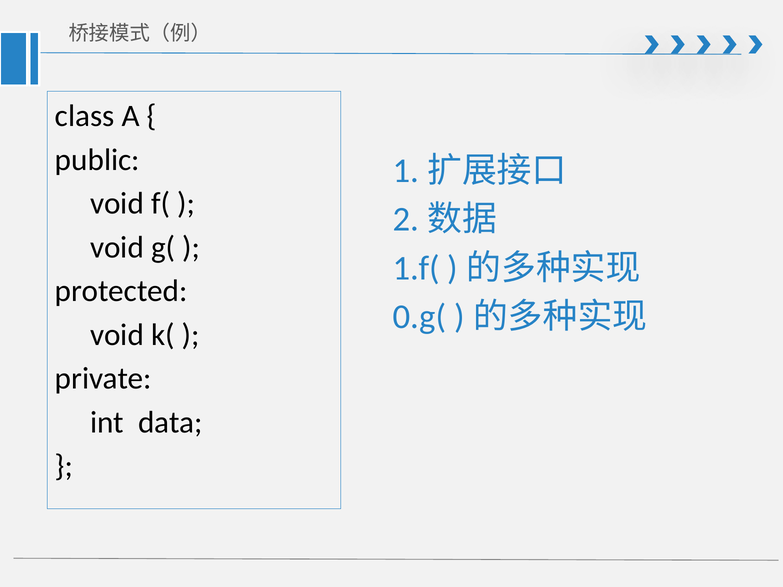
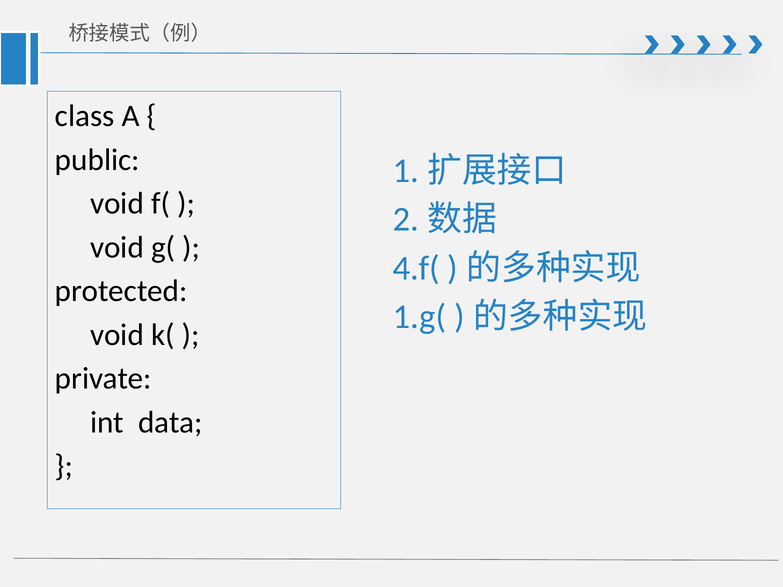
1.f(: 1.f( -> 4.f( (416, 268)
0.g(: 0.g( -> 1.g( (419, 317)
